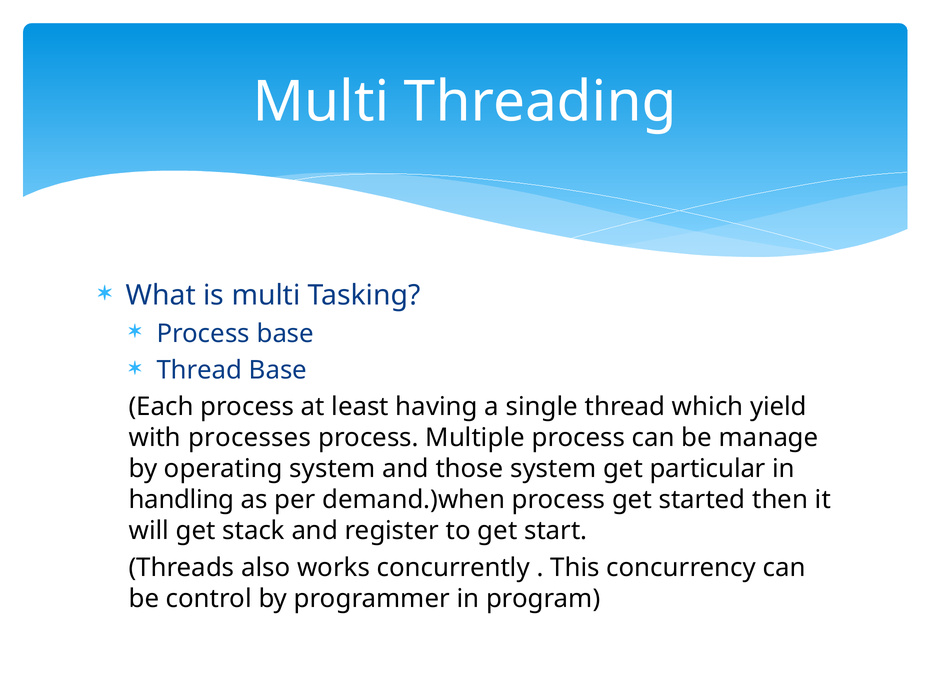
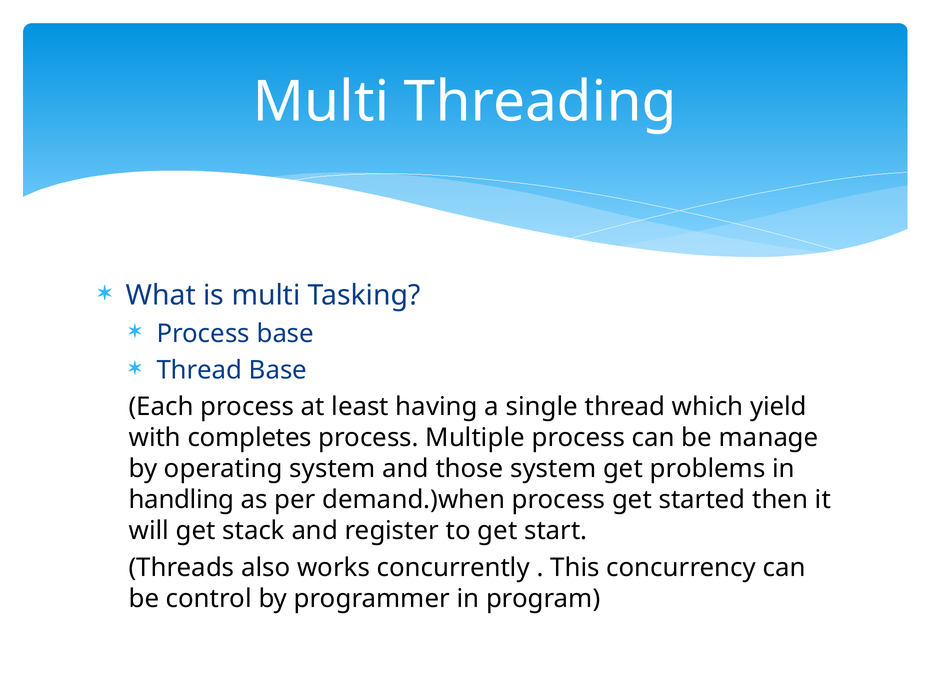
processes: processes -> completes (250, 438)
particular: particular -> problems (708, 469)
